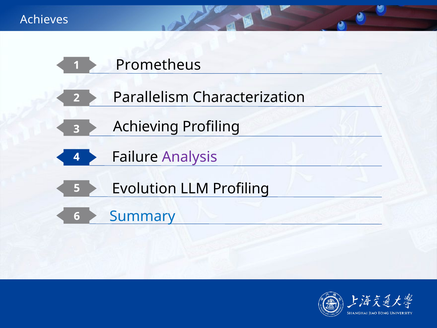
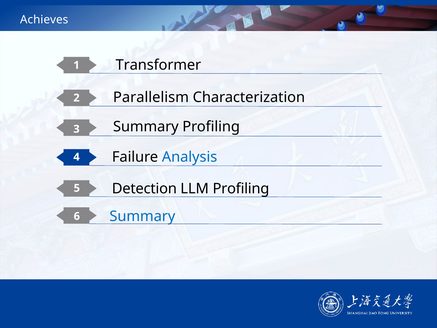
Prometheus: Prometheus -> Transformer (158, 65)
Achieving: Achieving -> Summary (146, 127)
Analysis colour: purple -> blue (190, 157)
Evolution: Evolution -> Detection (144, 189)
